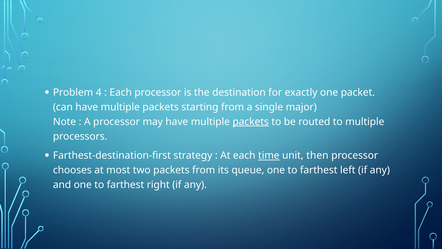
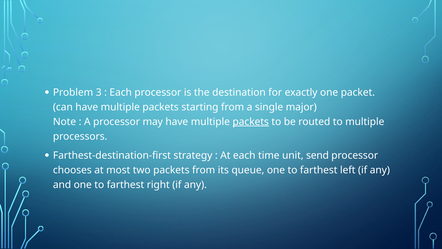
4: 4 -> 3 (99, 92)
time underline: present -> none (269, 155)
then: then -> send (318, 155)
